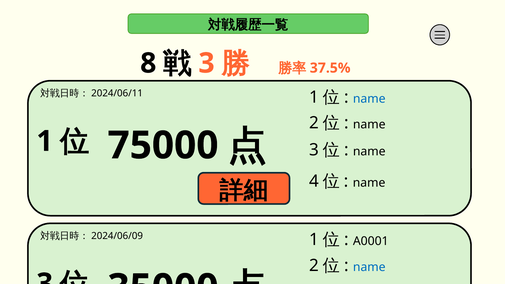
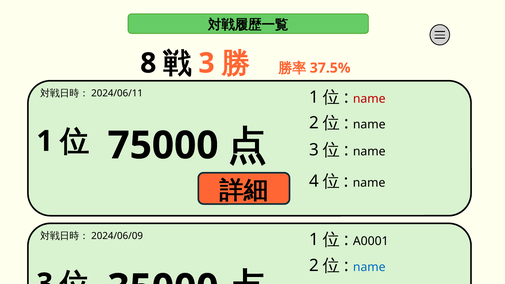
name colour: blue -> red (369, 99)
